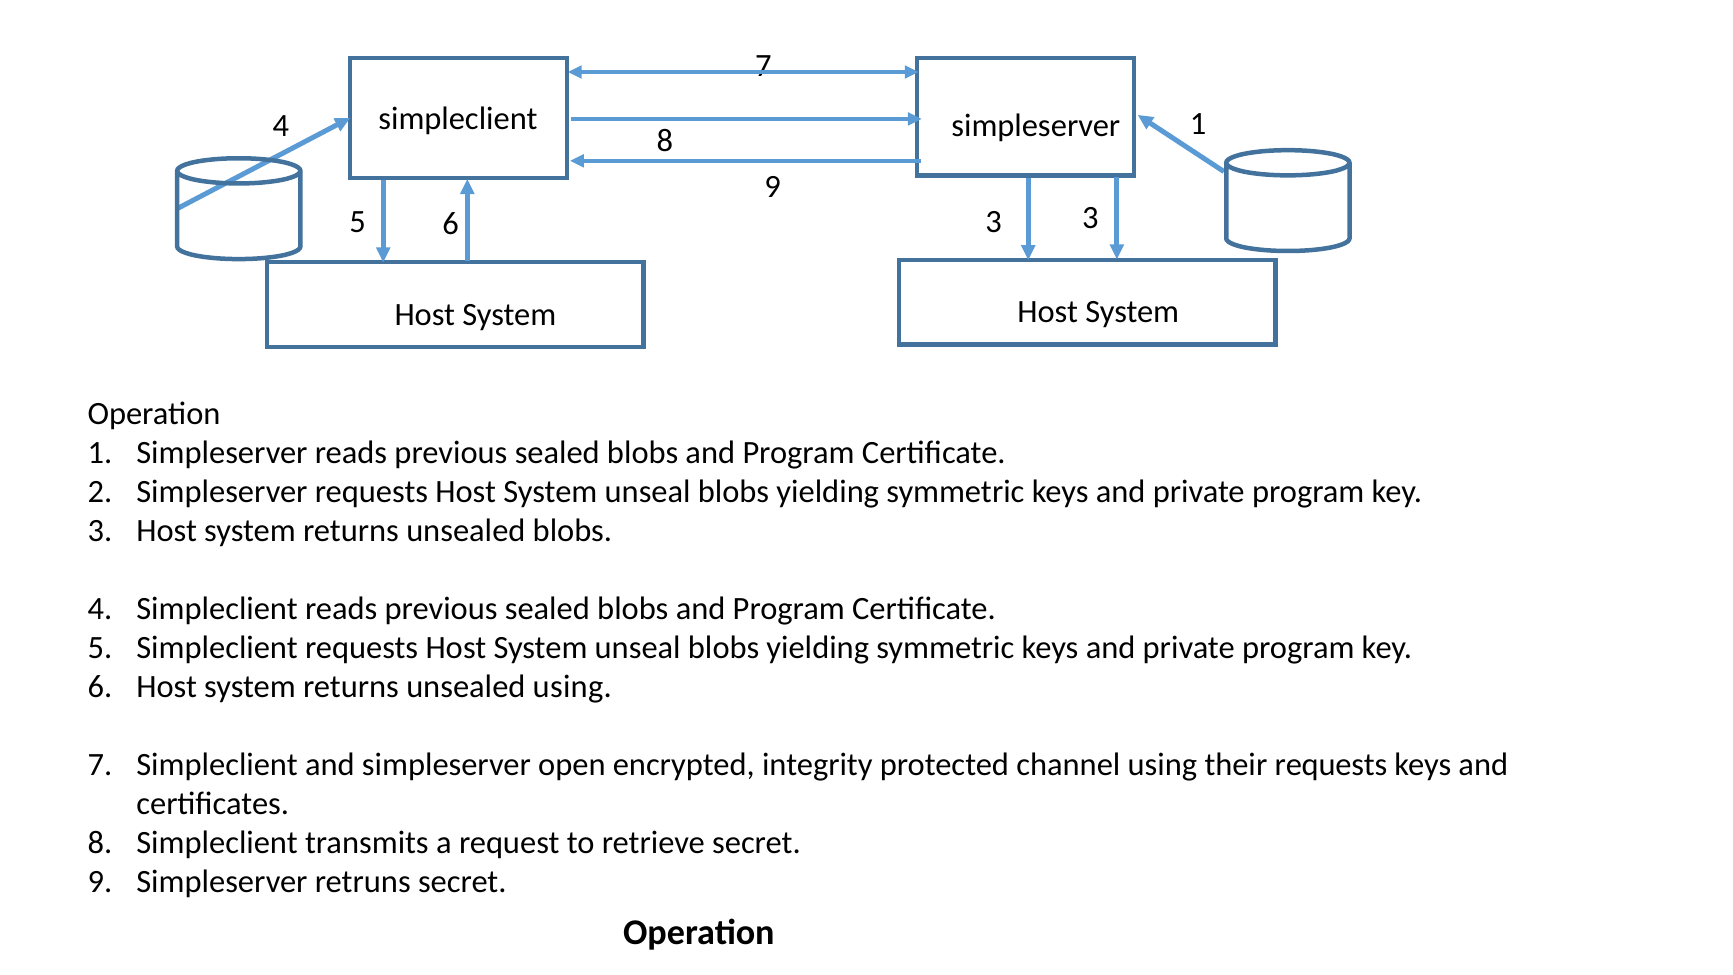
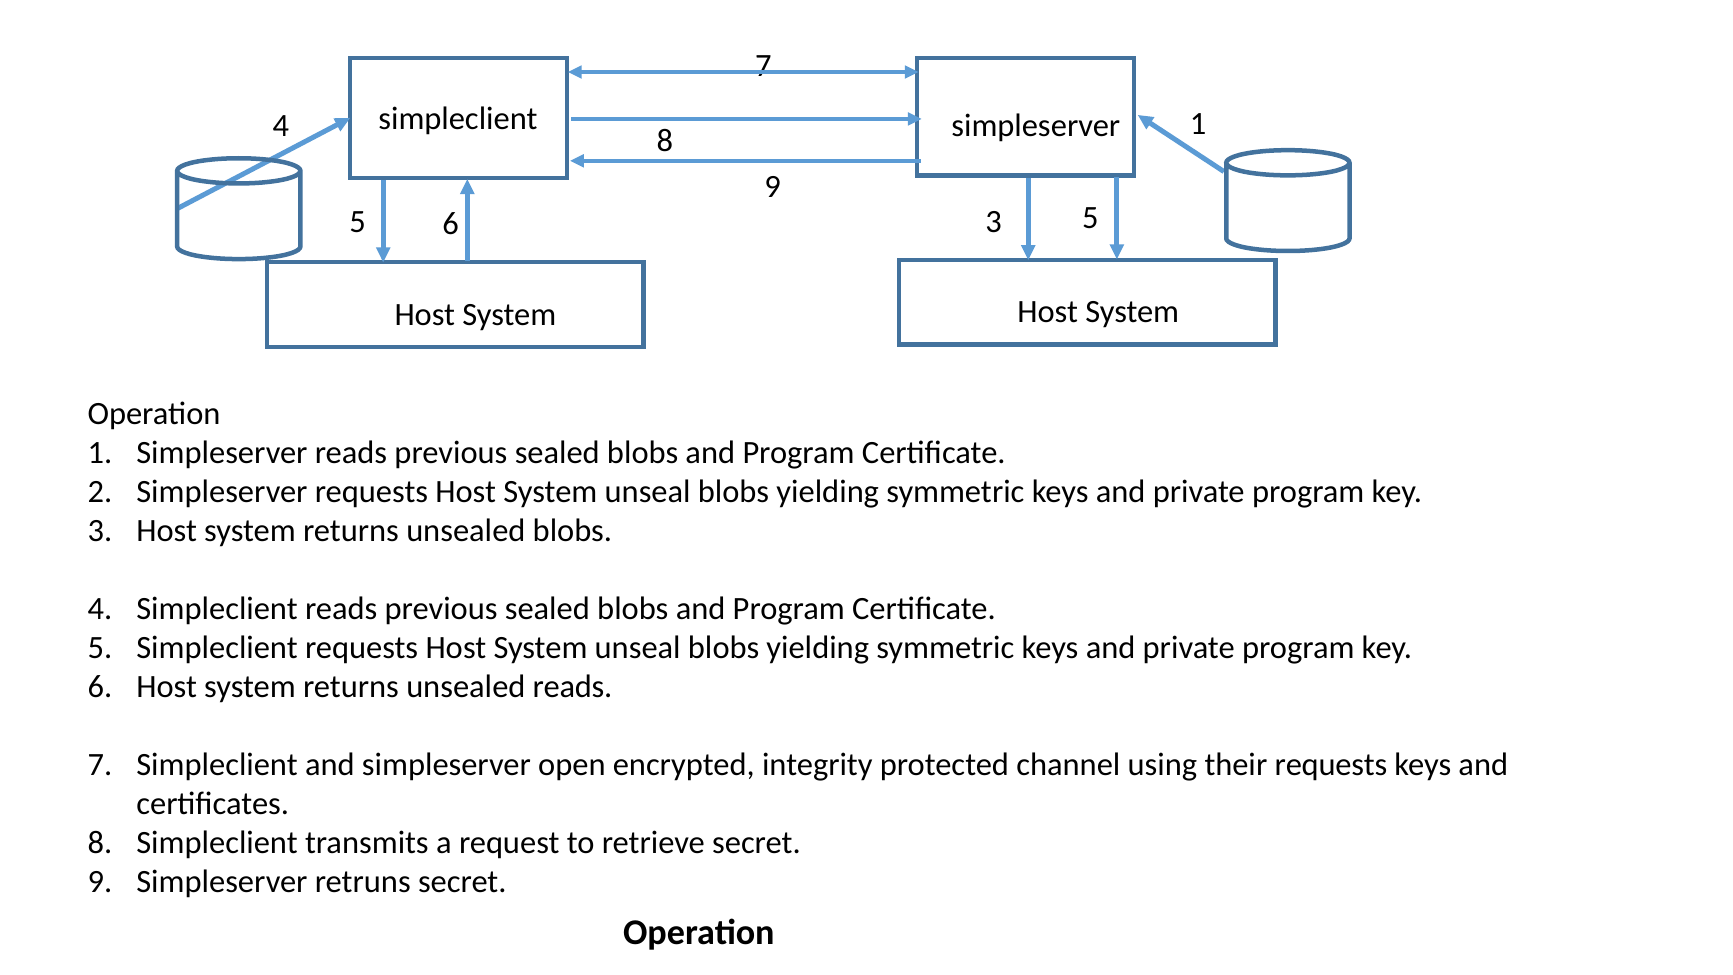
5 3: 3 -> 5 (1090, 218)
unsealed using: using -> reads (573, 687)
